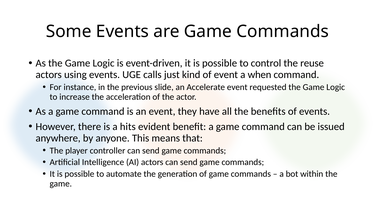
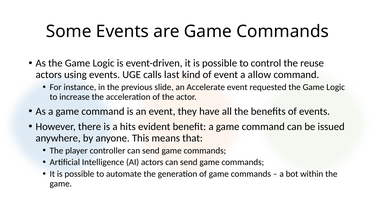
just: just -> last (172, 75)
when: when -> allow (259, 75)
